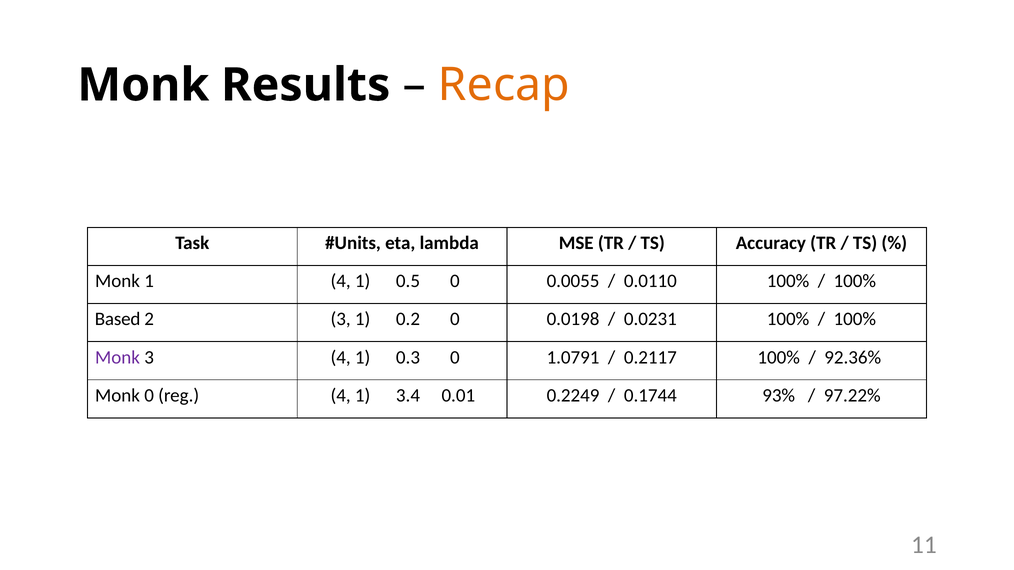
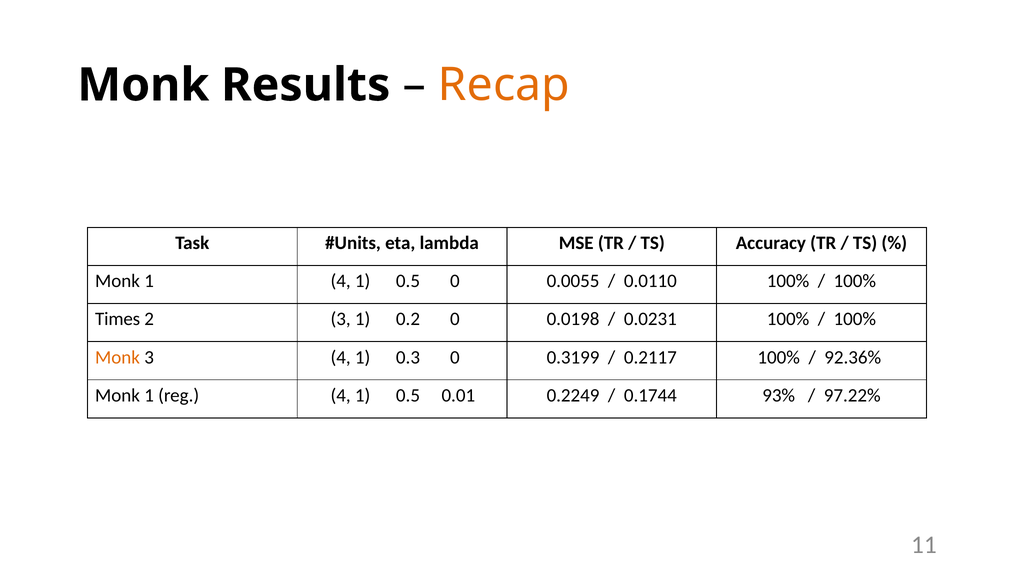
Based: Based -> Times (118, 319)
Monk colour: purple -> orange (118, 358)
1.0791: 1.0791 -> 0.3199 (573, 358)
0: 0 -> 1 (149, 396)
reg 4 1 3.4: 3.4 -> 0.5 (408, 396)
